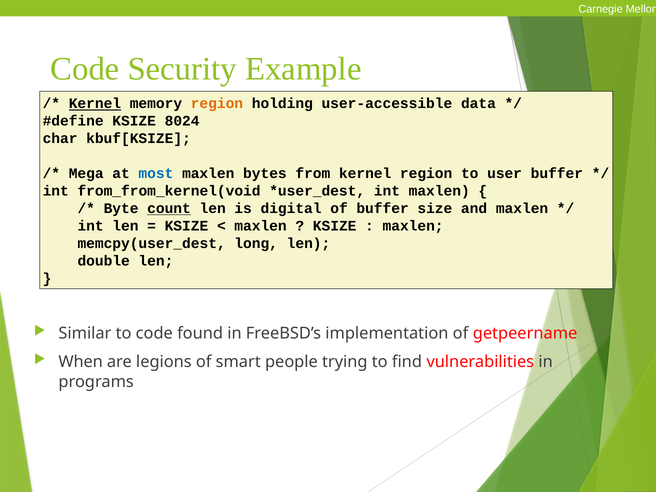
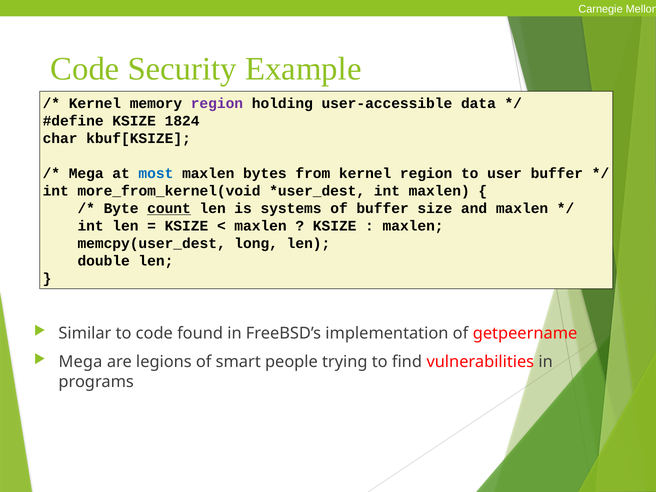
Kernel underline: present -> none (95, 104)
region colour: orange -> purple (217, 104)
8024: 8024 -> 1824 (182, 121)
from_from_kernel(void: from_from_kernel(void -> more_from_kernel(void (169, 191)
digital: digital -> systems (291, 209)
When: When -> Mega (80, 362)
